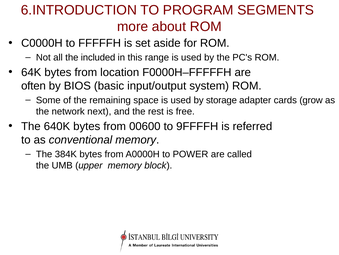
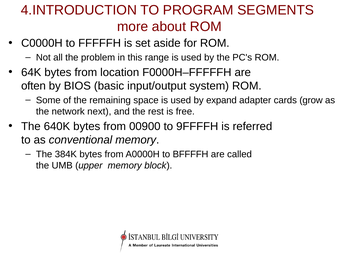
6.INTRODUCTION: 6.INTRODUCTION -> 4.INTRODUCTION (79, 10)
included: included -> problem (98, 57)
storage: storage -> expand (221, 100)
00600: 00600 -> 00900 (145, 126)
POWER: POWER -> BFFFFH (191, 154)
